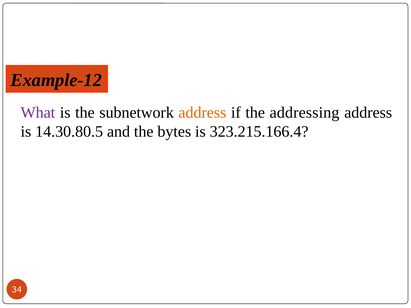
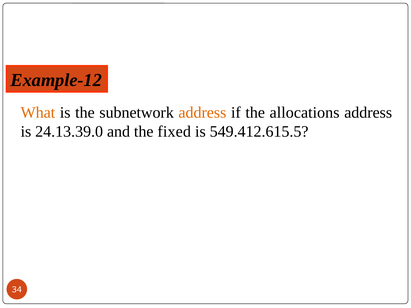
What colour: purple -> orange (38, 113)
addressing: addressing -> allocations (305, 113)
14.30.80.5: 14.30.80.5 -> 24.13.39.0 (69, 132)
bytes: bytes -> fixed (174, 132)
323.215.166.4: 323.215.166.4 -> 549.412.615.5 (259, 132)
